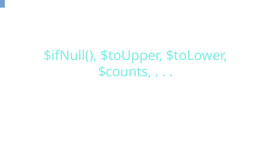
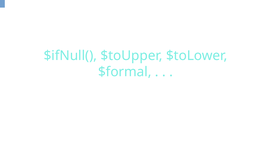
$counts: $counts -> $formal (125, 72)
